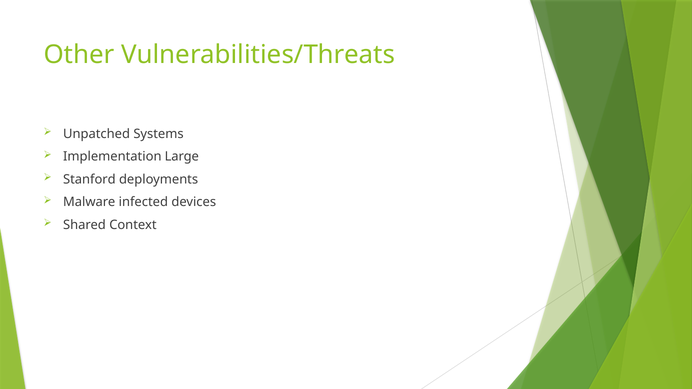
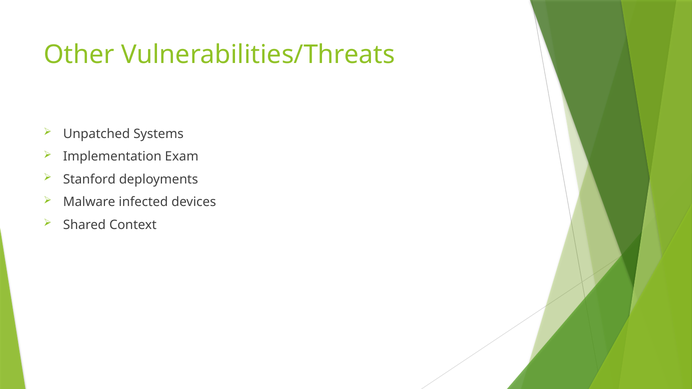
Large: Large -> Exam (182, 157)
